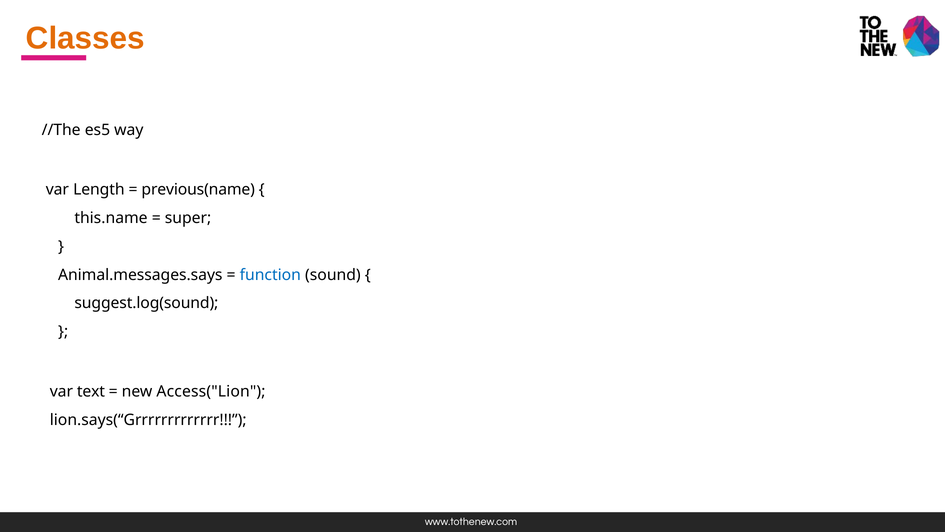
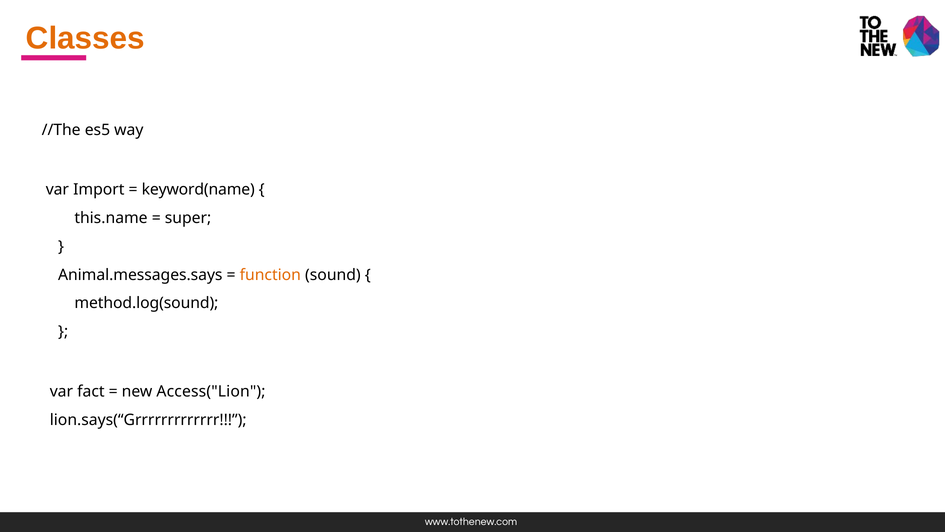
Length: Length -> Import (99, 190)
previous(name: previous(name -> keyword(name (198, 190)
function colour: blue -> orange (270, 275)
suggest.log(sound: suggest.log(sound -> method.log(sound (146, 303)
text: text -> fact (91, 391)
